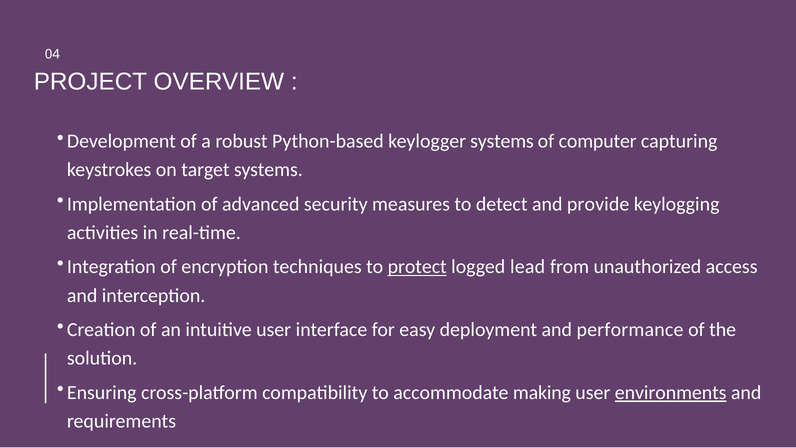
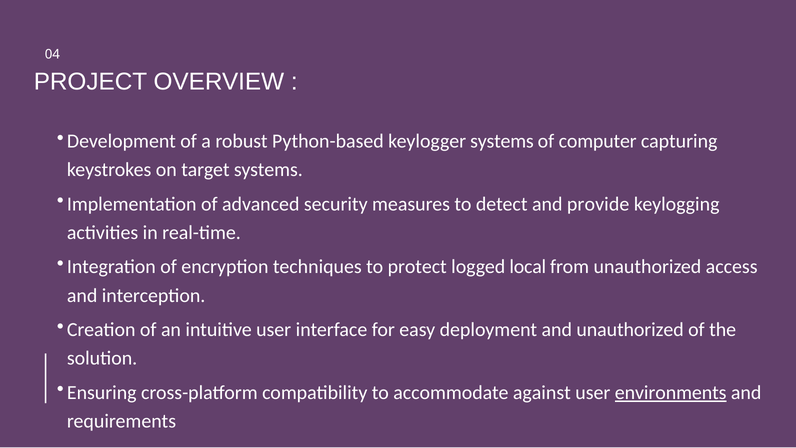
protect underline: present -> none (417, 267)
lead: lead -> local (528, 267)
and performance: performance -> unauthorized (630, 330)
making: making -> against (542, 392)
